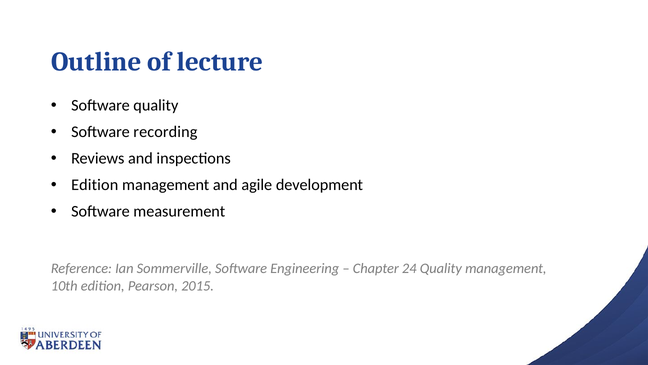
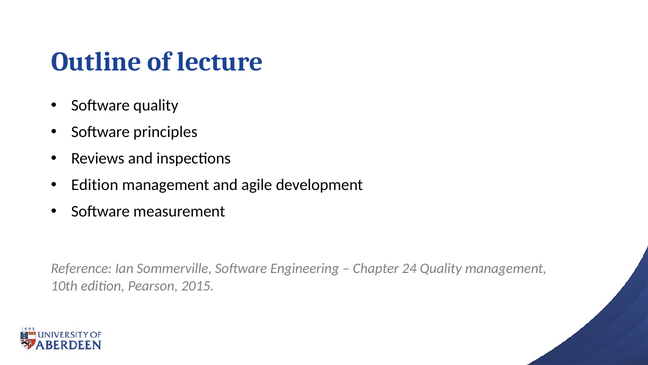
recording: recording -> principles (165, 132)
